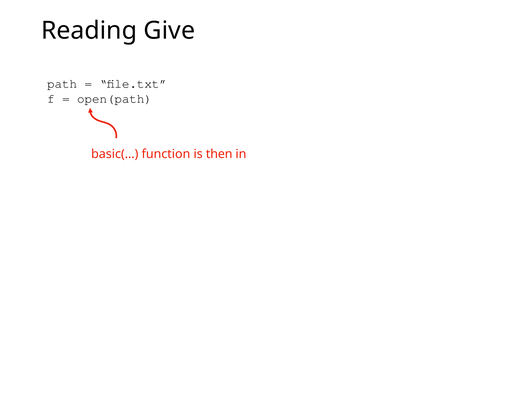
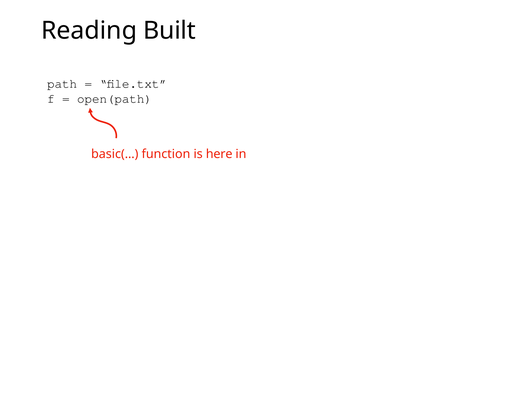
Give: Give -> Built (170, 31)
then: then -> here (219, 154)
